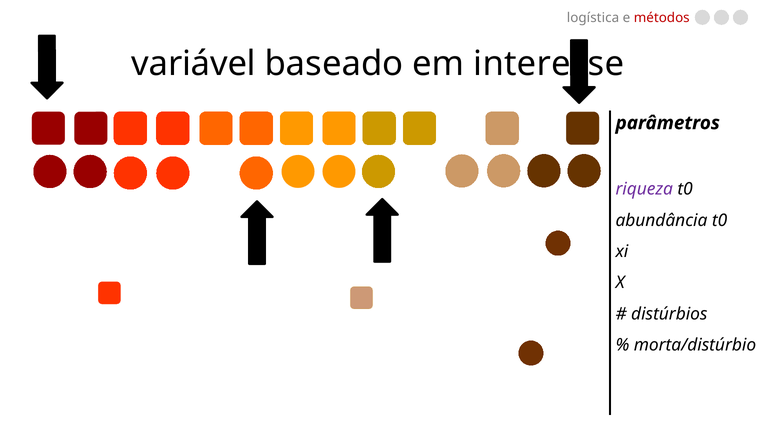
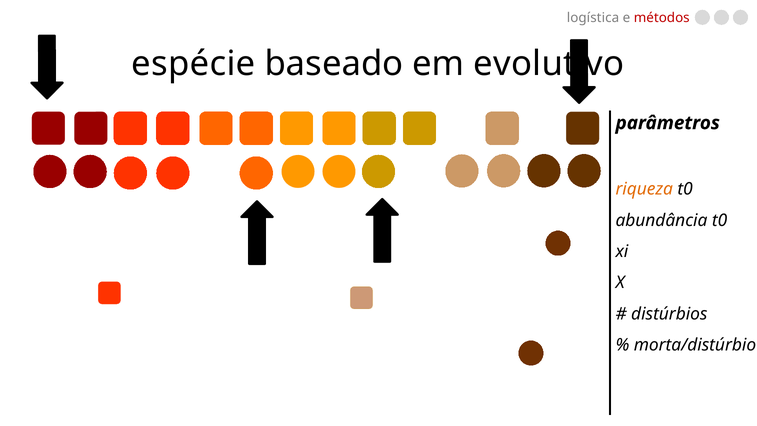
variável: variável -> espécie (193, 64)
interesse: interesse -> evolutivo (549, 64)
riqueza colour: purple -> orange (644, 189)
